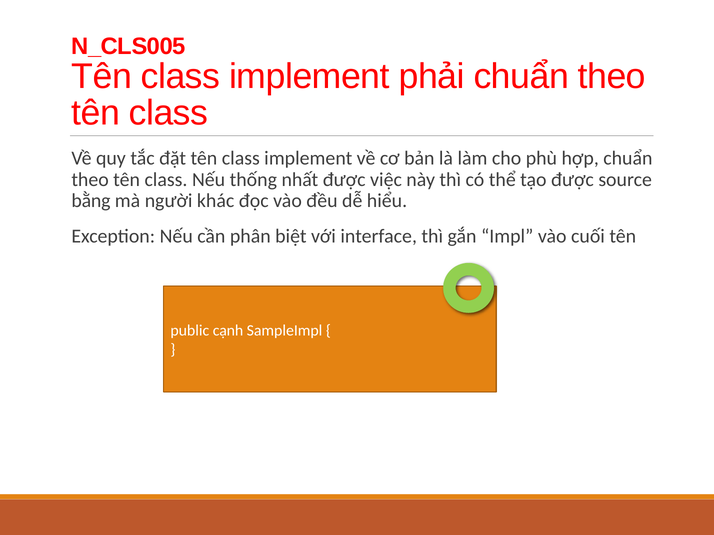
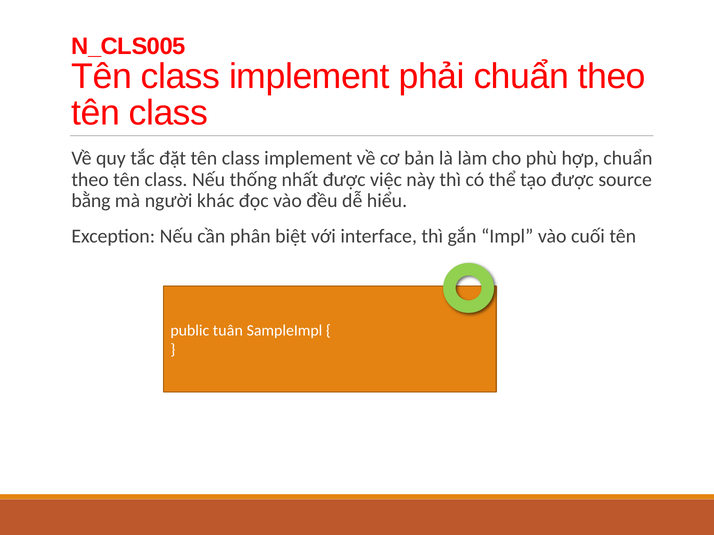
cạnh: cạnh -> tuân (228, 331)
